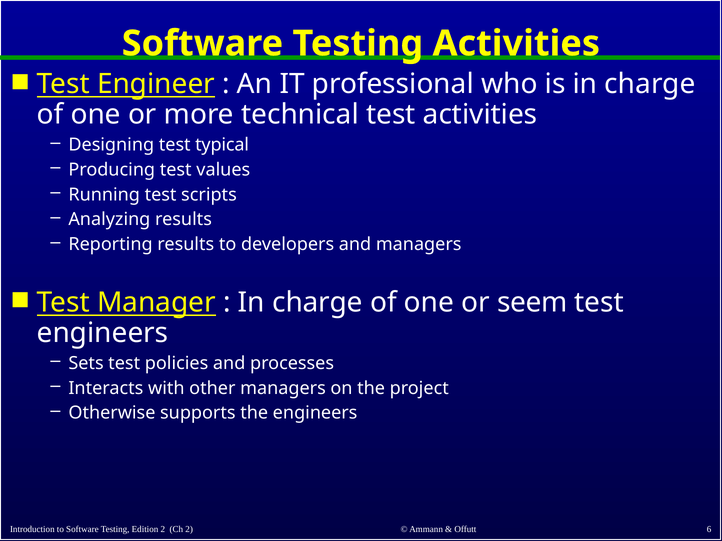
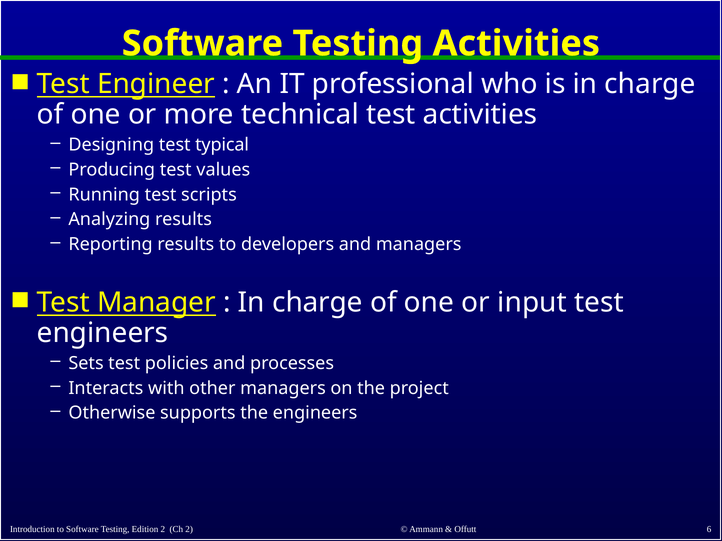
seem: seem -> input (532, 303)
